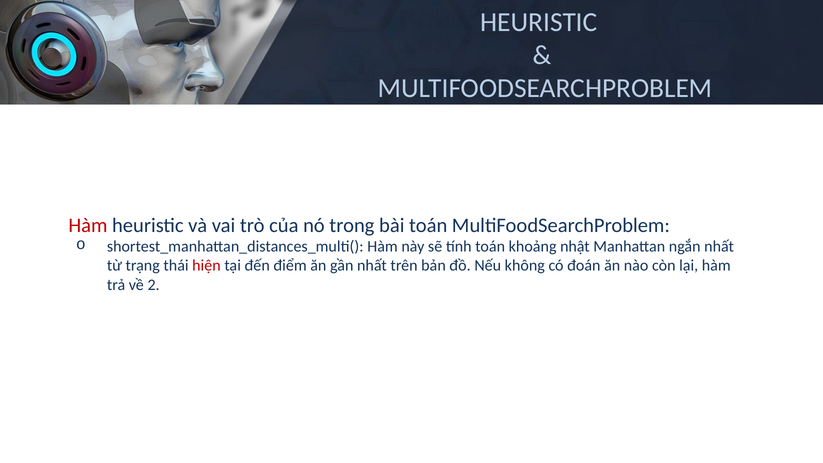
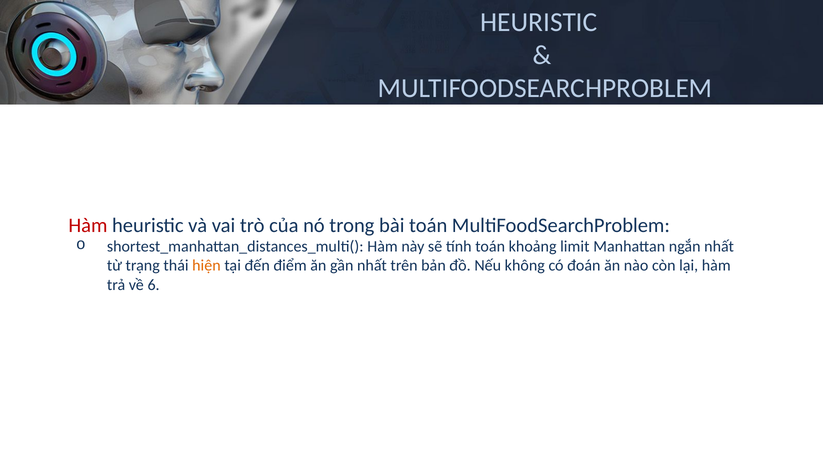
nhật: nhật -> limit (575, 246)
hiện colour: red -> orange (206, 266)
2: 2 -> 6 (154, 285)
